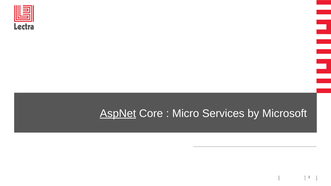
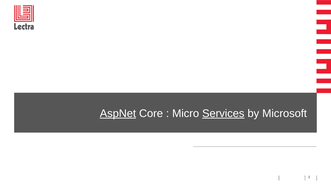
Services underline: none -> present (223, 114)
